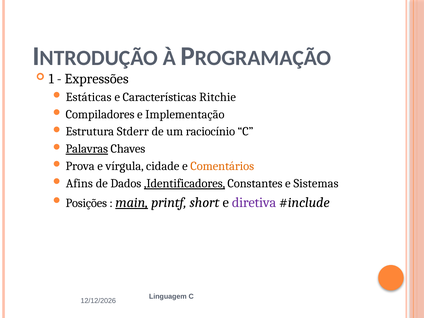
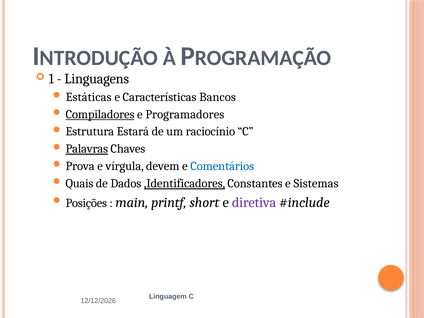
Expressões: Expressões -> Linguagens (97, 79)
Ritchie: Ritchie -> Bancos (218, 97)
Compiladores underline: none -> present (100, 114)
Implementação: Implementação -> Programadores (185, 114)
Stderr: Stderr -> Estará (133, 132)
cidade: cidade -> devem (163, 166)
Comentários colour: orange -> blue (222, 166)
Afins: Afins -> Quais (79, 183)
main underline: present -> none (132, 202)
